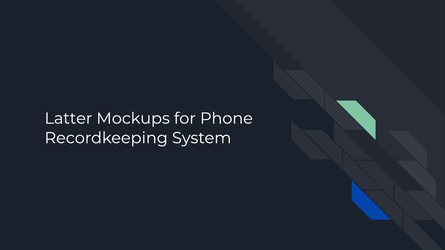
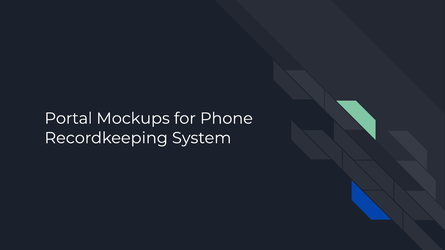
Latter: Latter -> Portal (68, 119)
